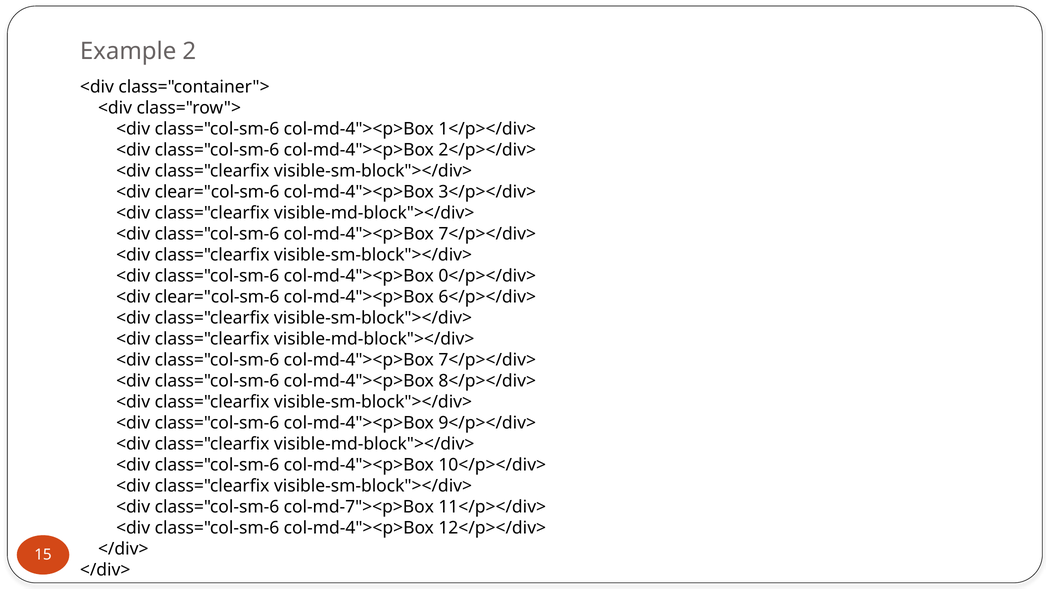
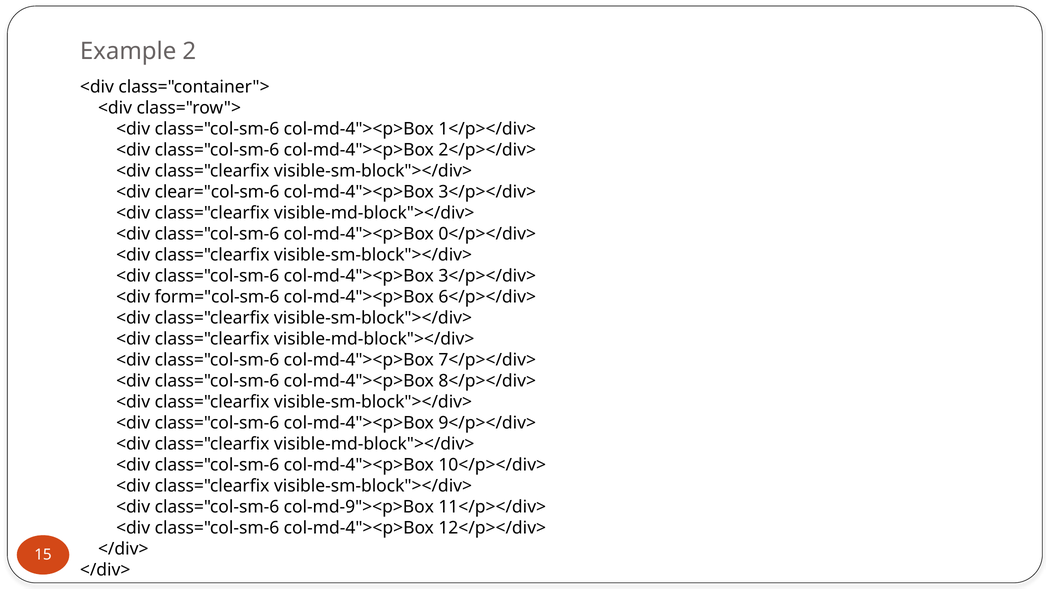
7</p></div>: 7</p></div> -> 0</p></div> (487, 234)
class="col-sm-6 col-md-4"><p>Box 0</p></div>: 0</p></div> -> 3</p></div> (487, 276)
clear="col-sm-6: clear="col-sm-6 -> form="col-sm-6 (217, 297)
col-md-7"><p>Box: col-md-7"><p>Box -> col-md-9"><p>Box (359, 506)
